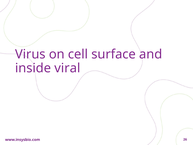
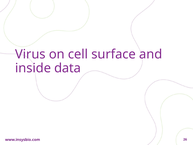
viral: viral -> data (67, 68)
